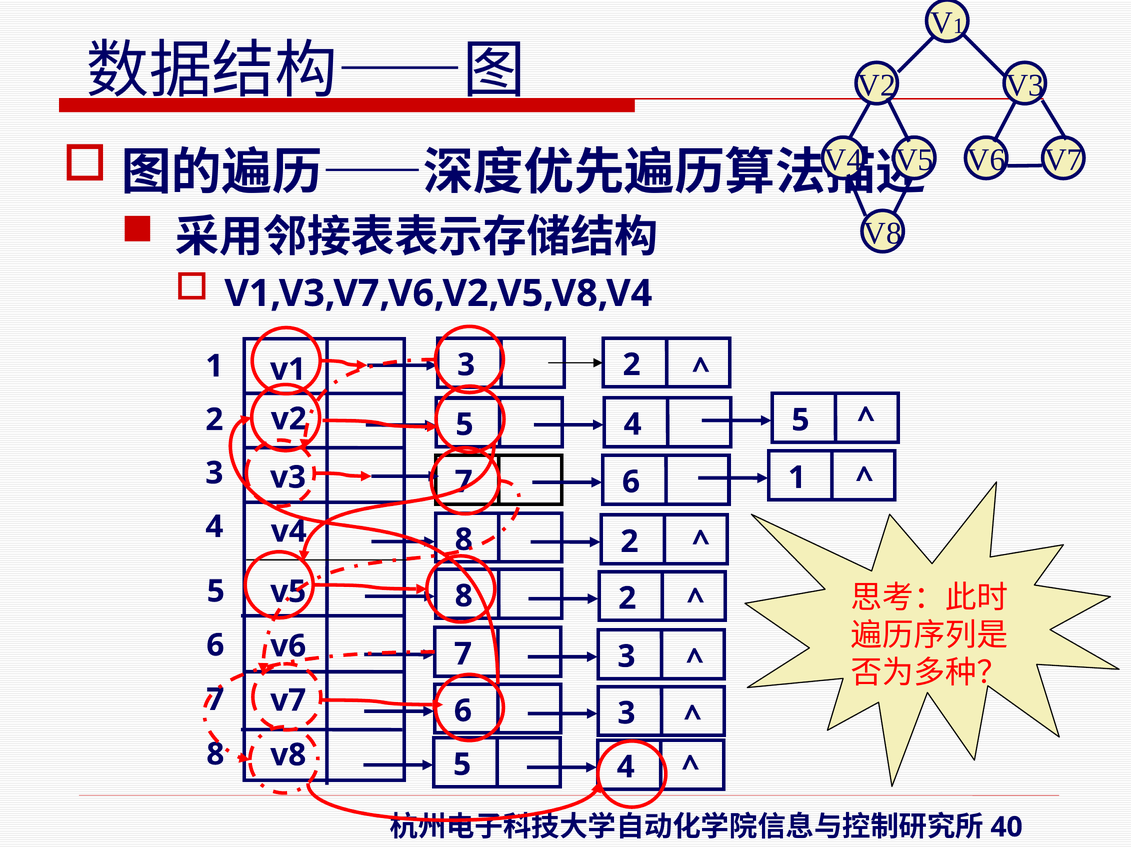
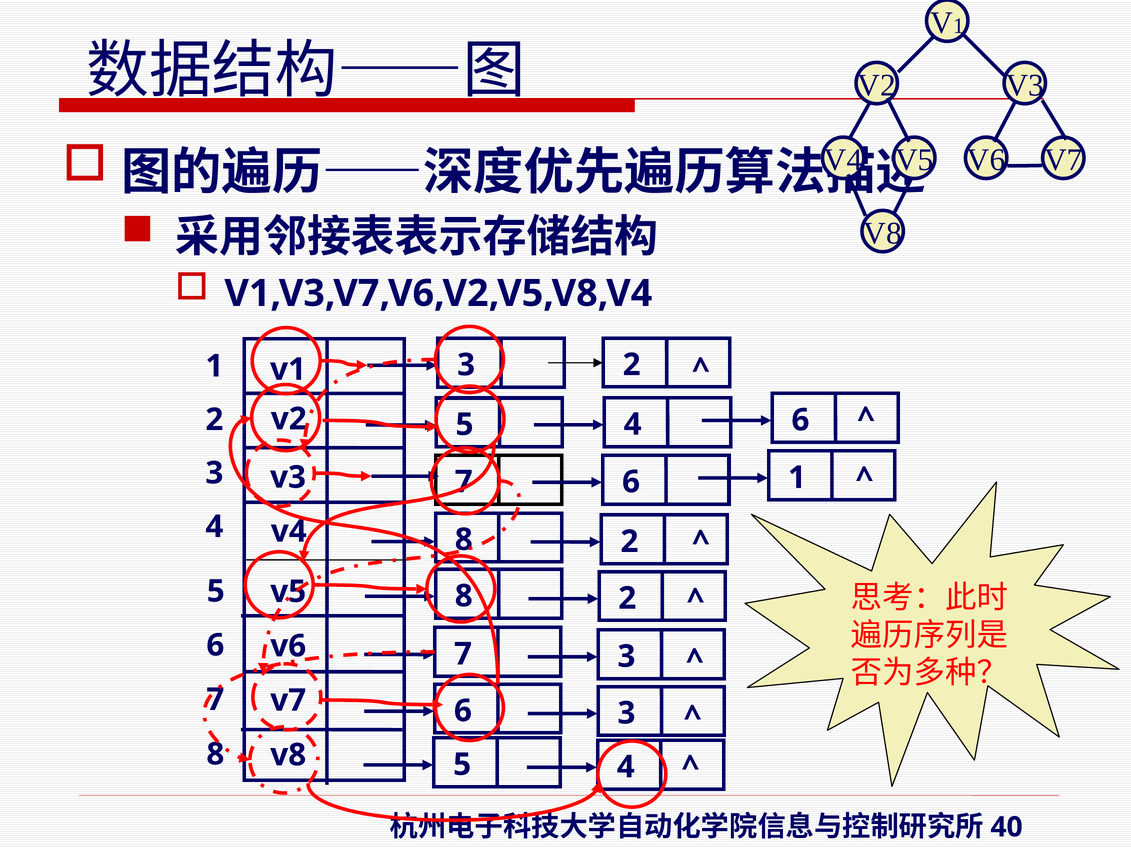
4 5: 5 -> 6 (800, 420)
